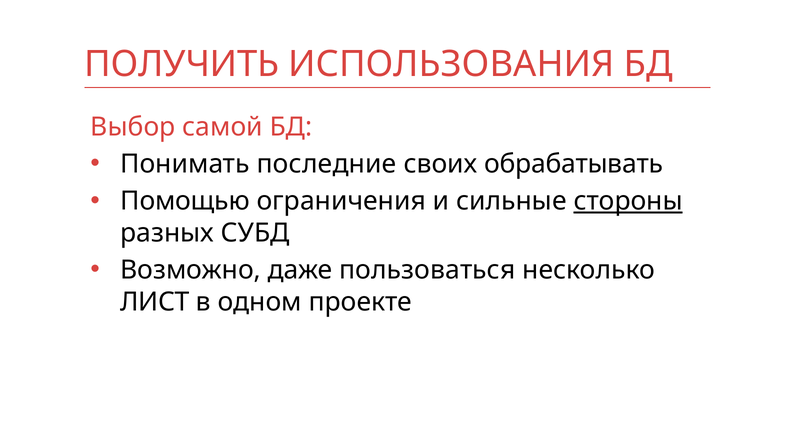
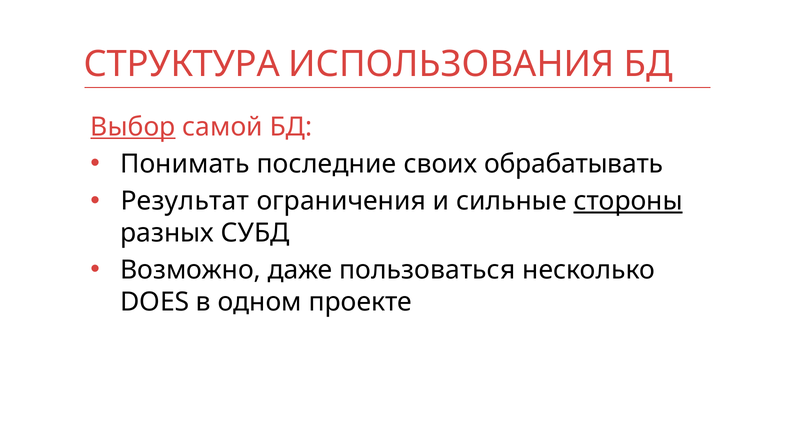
ПОЛУЧИТЬ: ПОЛУЧИТЬ -> СТРУКТУРА (182, 64)
Выбор underline: none -> present (133, 127)
Помощью: Помощью -> Результат (185, 201)
ЛИСТ: ЛИСТ -> DOES (155, 302)
